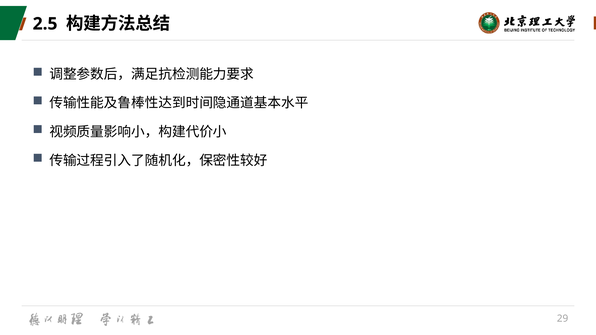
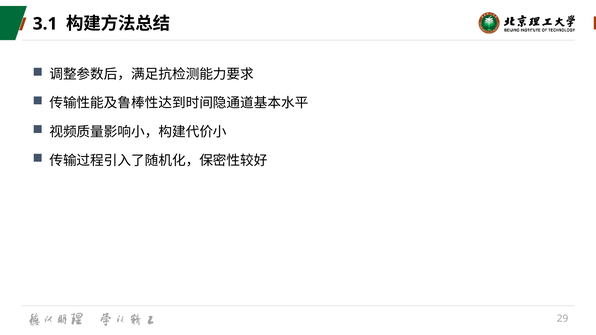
2.5: 2.5 -> 3.1 (45, 24)
